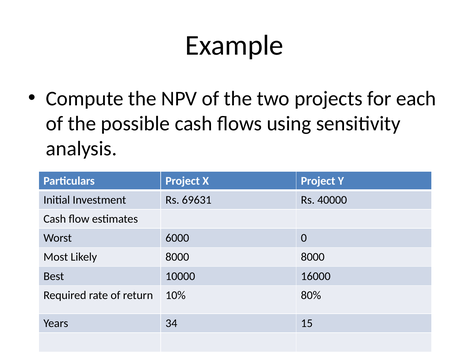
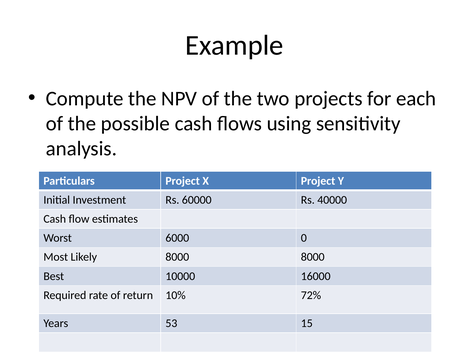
69631: 69631 -> 60000 (197, 200)
80%: 80% -> 72% (311, 295)
34: 34 -> 53 (171, 323)
